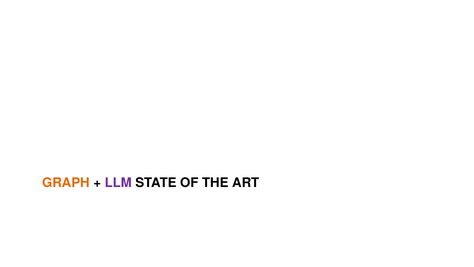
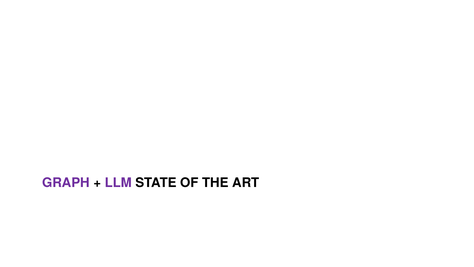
GRAPH colour: orange -> purple (66, 183)
